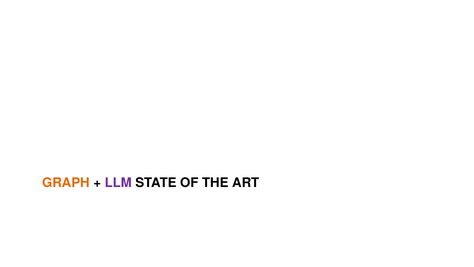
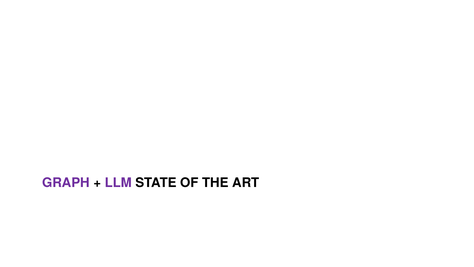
GRAPH colour: orange -> purple (66, 183)
